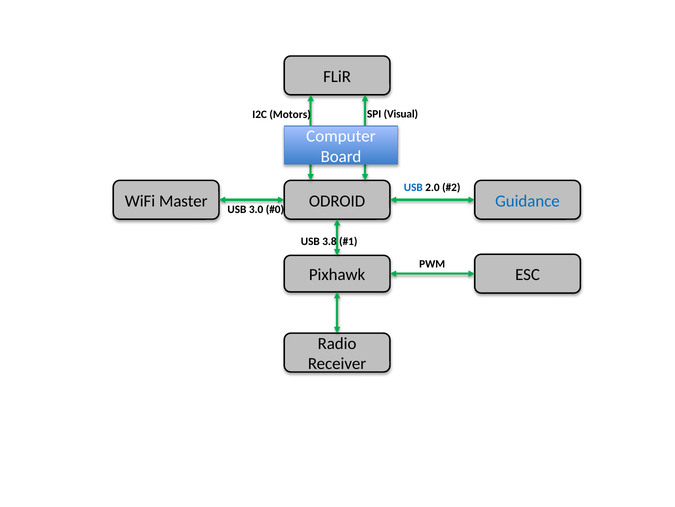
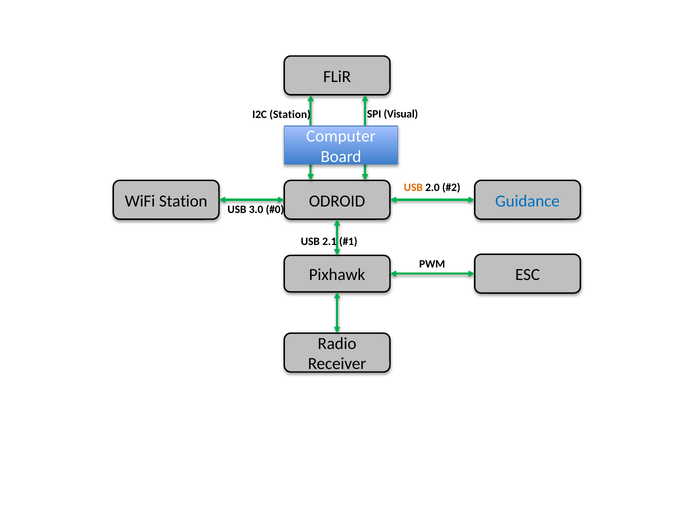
I2C Motors: Motors -> Station (290, 114)
USB colour: blue -> orange (413, 187)
WiFi Master: Master -> Station (183, 201)
3.8: 3.8 -> 2.1 (329, 241)
